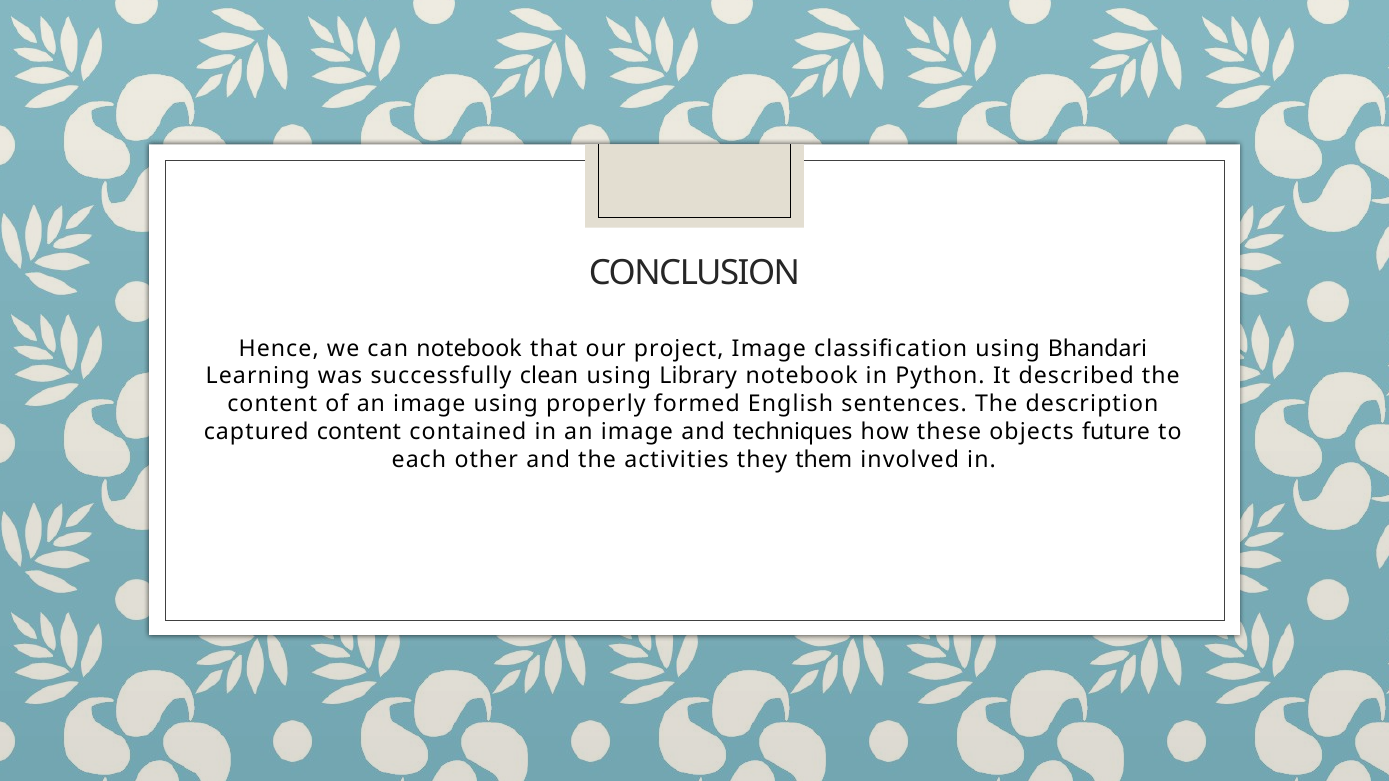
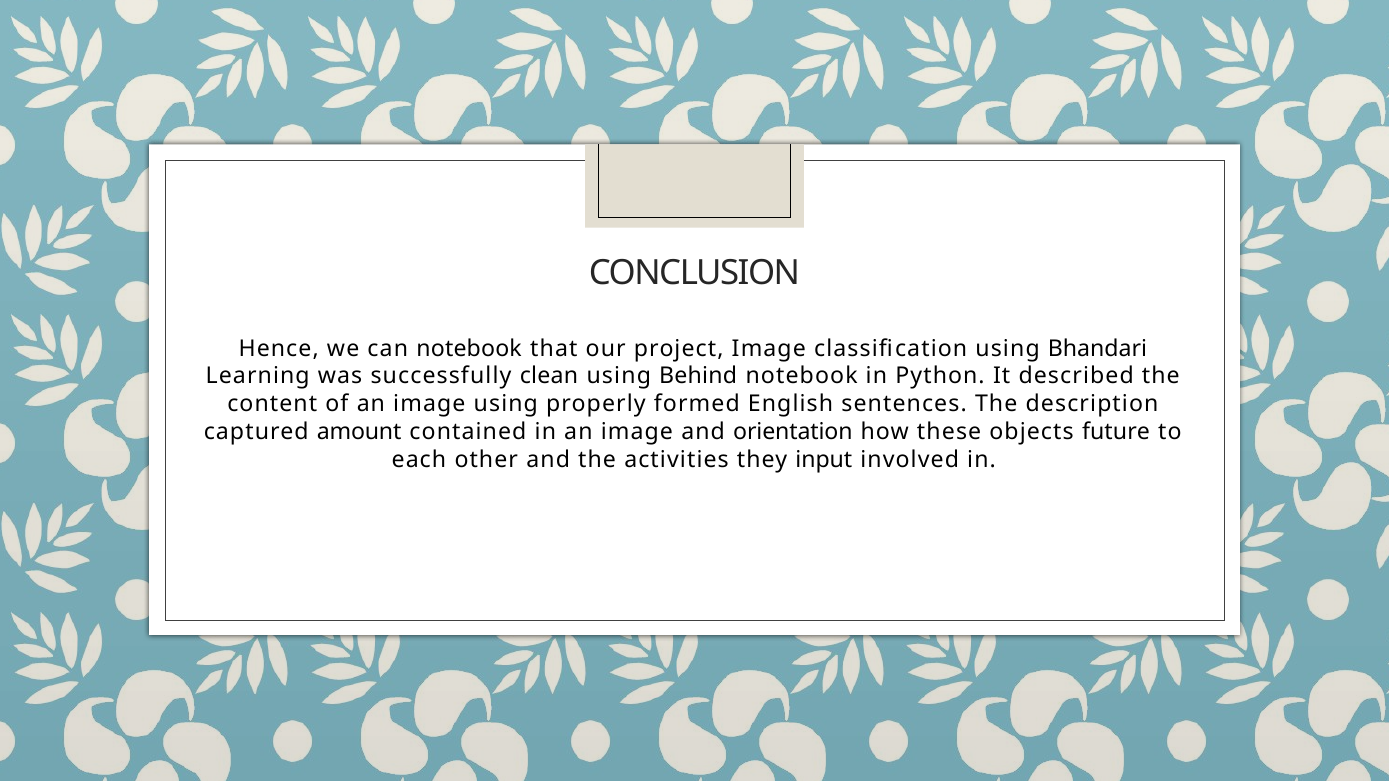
Library: Library -> Behind (698, 376)
captured content: content -> amount (359, 432)
techniques: techniques -> orientation (793, 432)
them: them -> input (824, 460)
